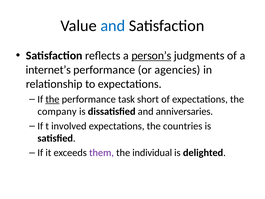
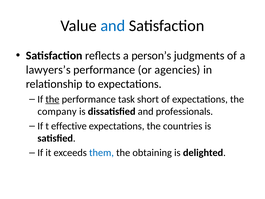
person’s underline: present -> none (151, 56)
internet’s: internet’s -> lawyers’s (48, 70)
anniversaries: anniversaries -> professionals (184, 111)
involved: involved -> effective (69, 126)
them colour: purple -> blue (101, 153)
individual: individual -> obtaining (152, 153)
